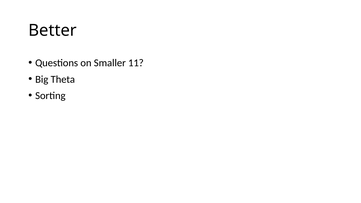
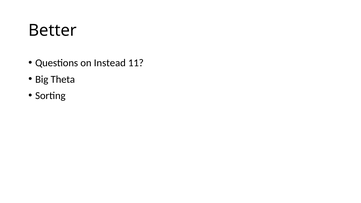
Smaller: Smaller -> Instead (110, 63)
